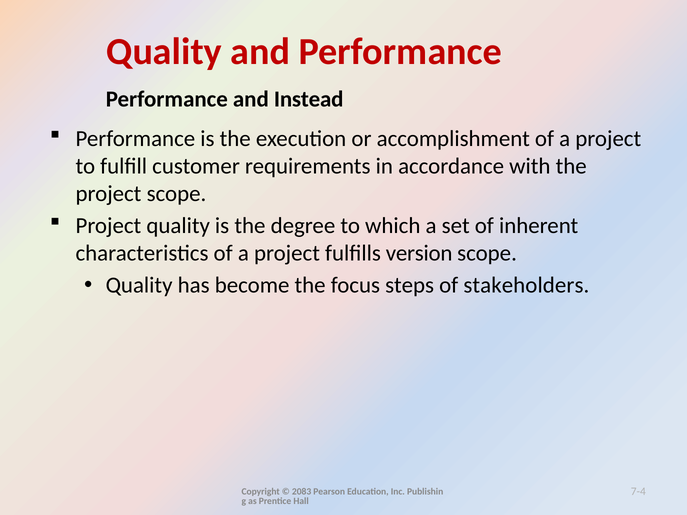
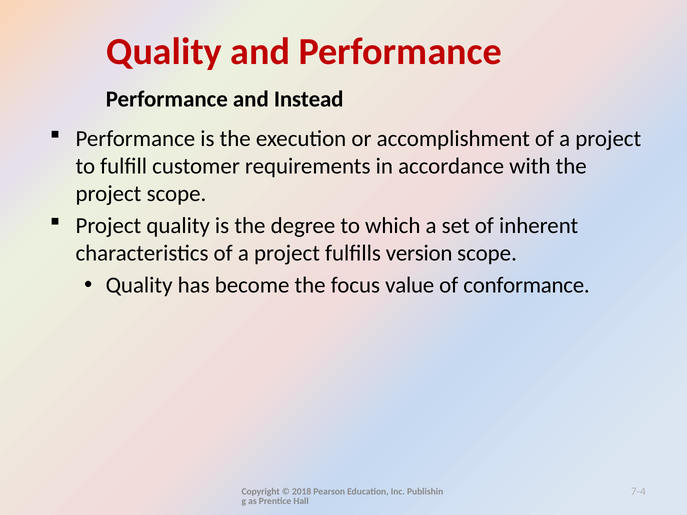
steps: steps -> value (410, 286)
stakeholders: stakeholders -> conformance (527, 286)
2083: 2083 -> 2018 (302, 492)
